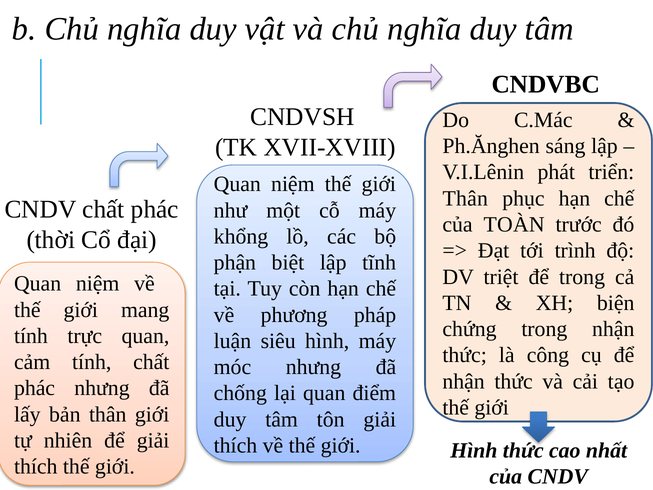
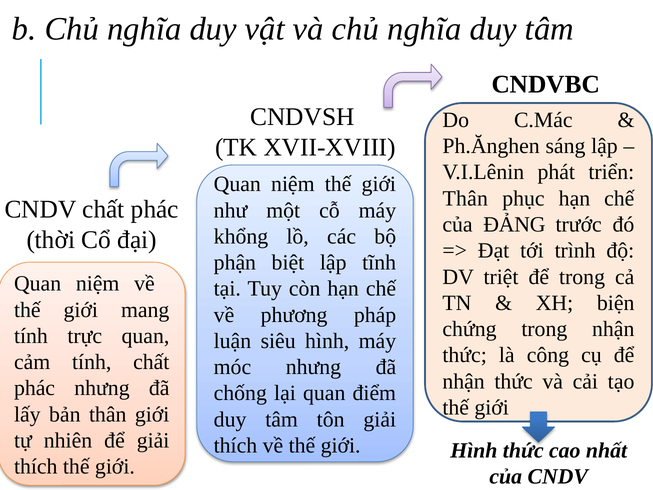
TOÀN: TOÀN -> ĐẢNG (514, 224)
